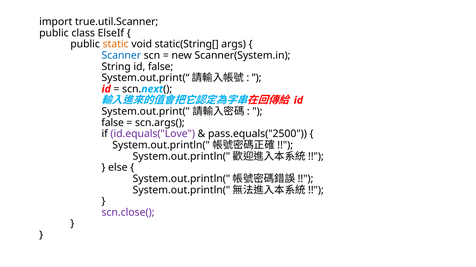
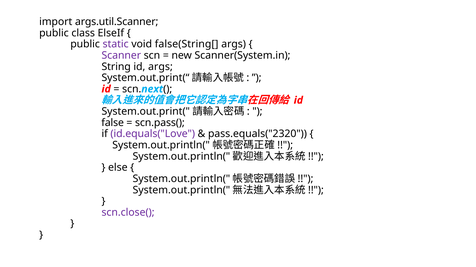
true.util.Scanner: true.util.Scanner -> args.util.Scanner (117, 22)
static colour: orange -> purple (116, 44)
static(String[: static(String[ -> false(String[ (187, 44)
Scanner colour: blue -> purple (121, 56)
id false: false -> args (160, 67)
scn.args(: scn.args( -> scn.pass( (160, 123)
pass.equals("2500: pass.equals("2500 -> pass.equals("2320 (257, 134)
